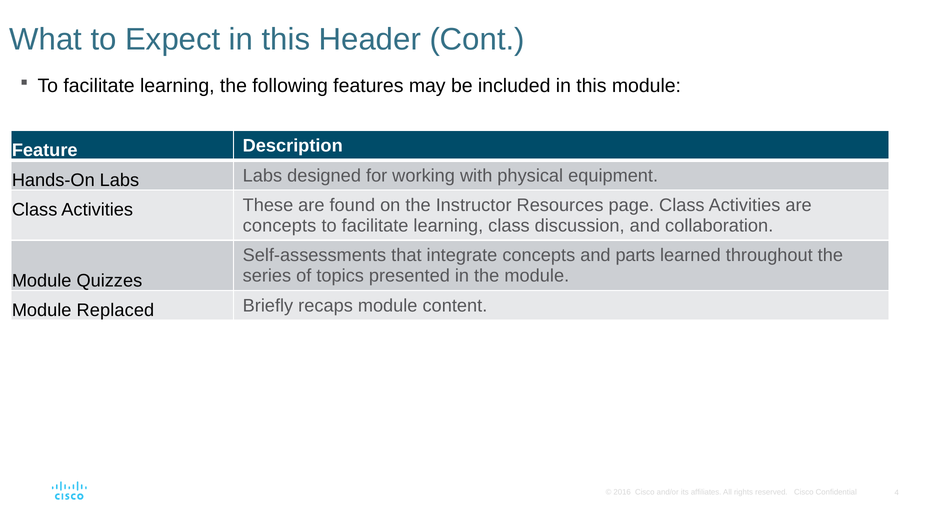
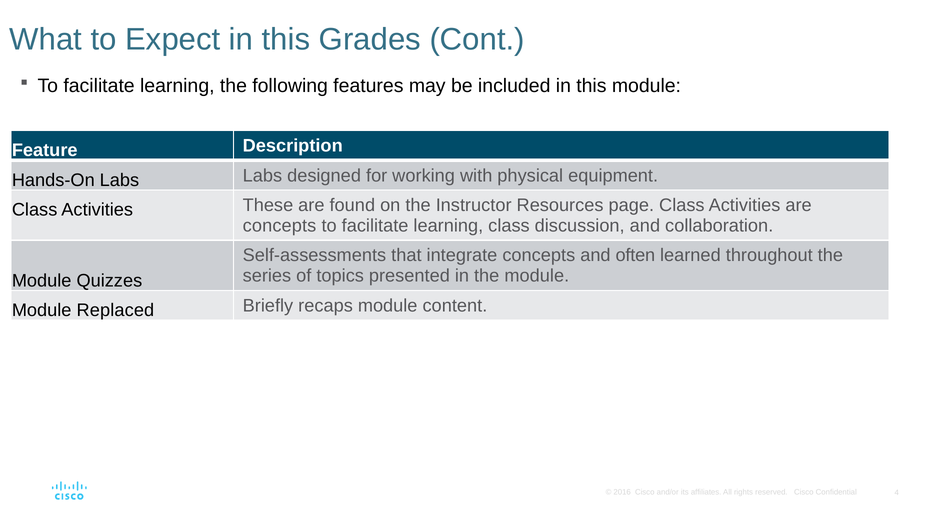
Header: Header -> Grades (370, 39)
parts: parts -> often (635, 256)
